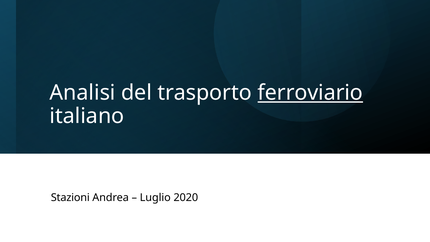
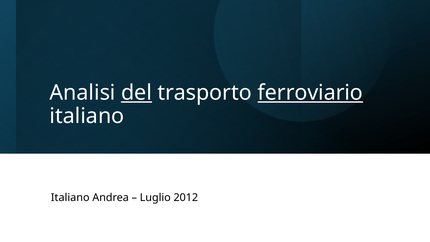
del underline: none -> present (137, 93)
Stazioni: Stazioni -> Italiano (70, 197)
2020: 2020 -> 2012 (186, 197)
